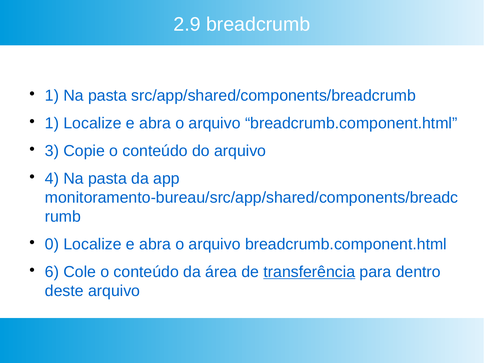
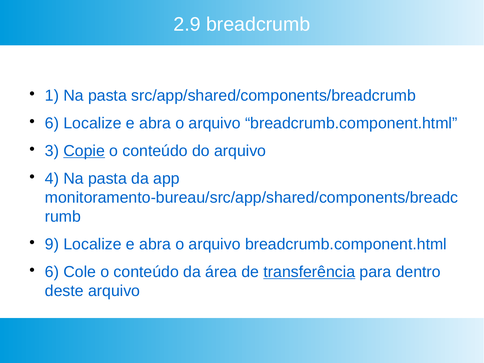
1: 1 -> 6 (52, 123)
Copie underline: none -> present (84, 151)
0: 0 -> 9 (52, 244)
